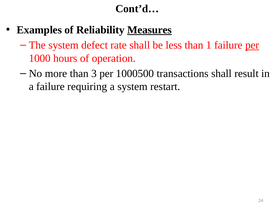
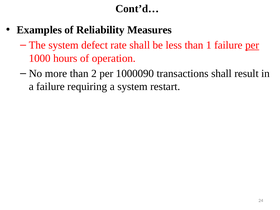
Measures underline: present -> none (150, 30)
3: 3 -> 2 (94, 73)
1000500: 1000500 -> 1000090 (135, 73)
